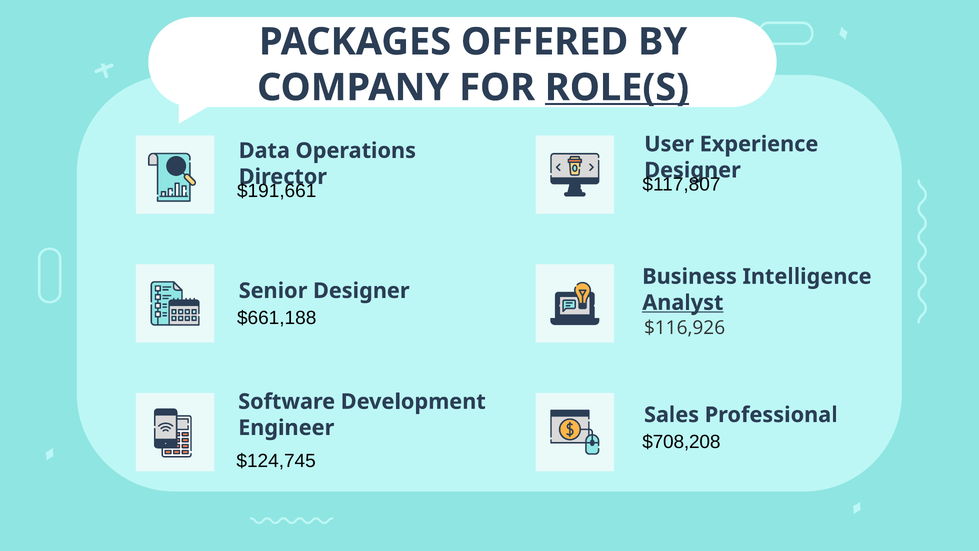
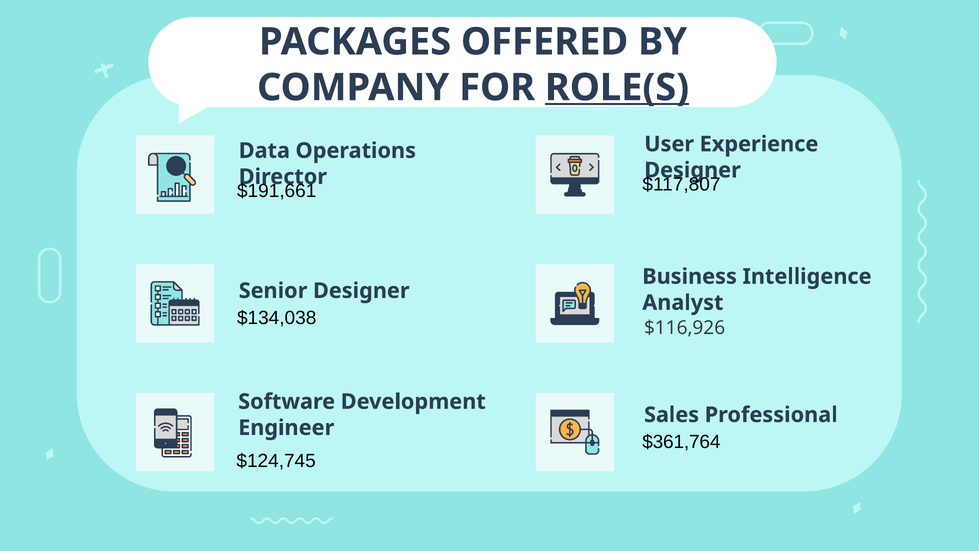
Analyst underline: present -> none (683, 303)
$661,188: $661,188 -> $134,038 (277, 318)
$708,208: $708,208 -> $361,764 (681, 442)
